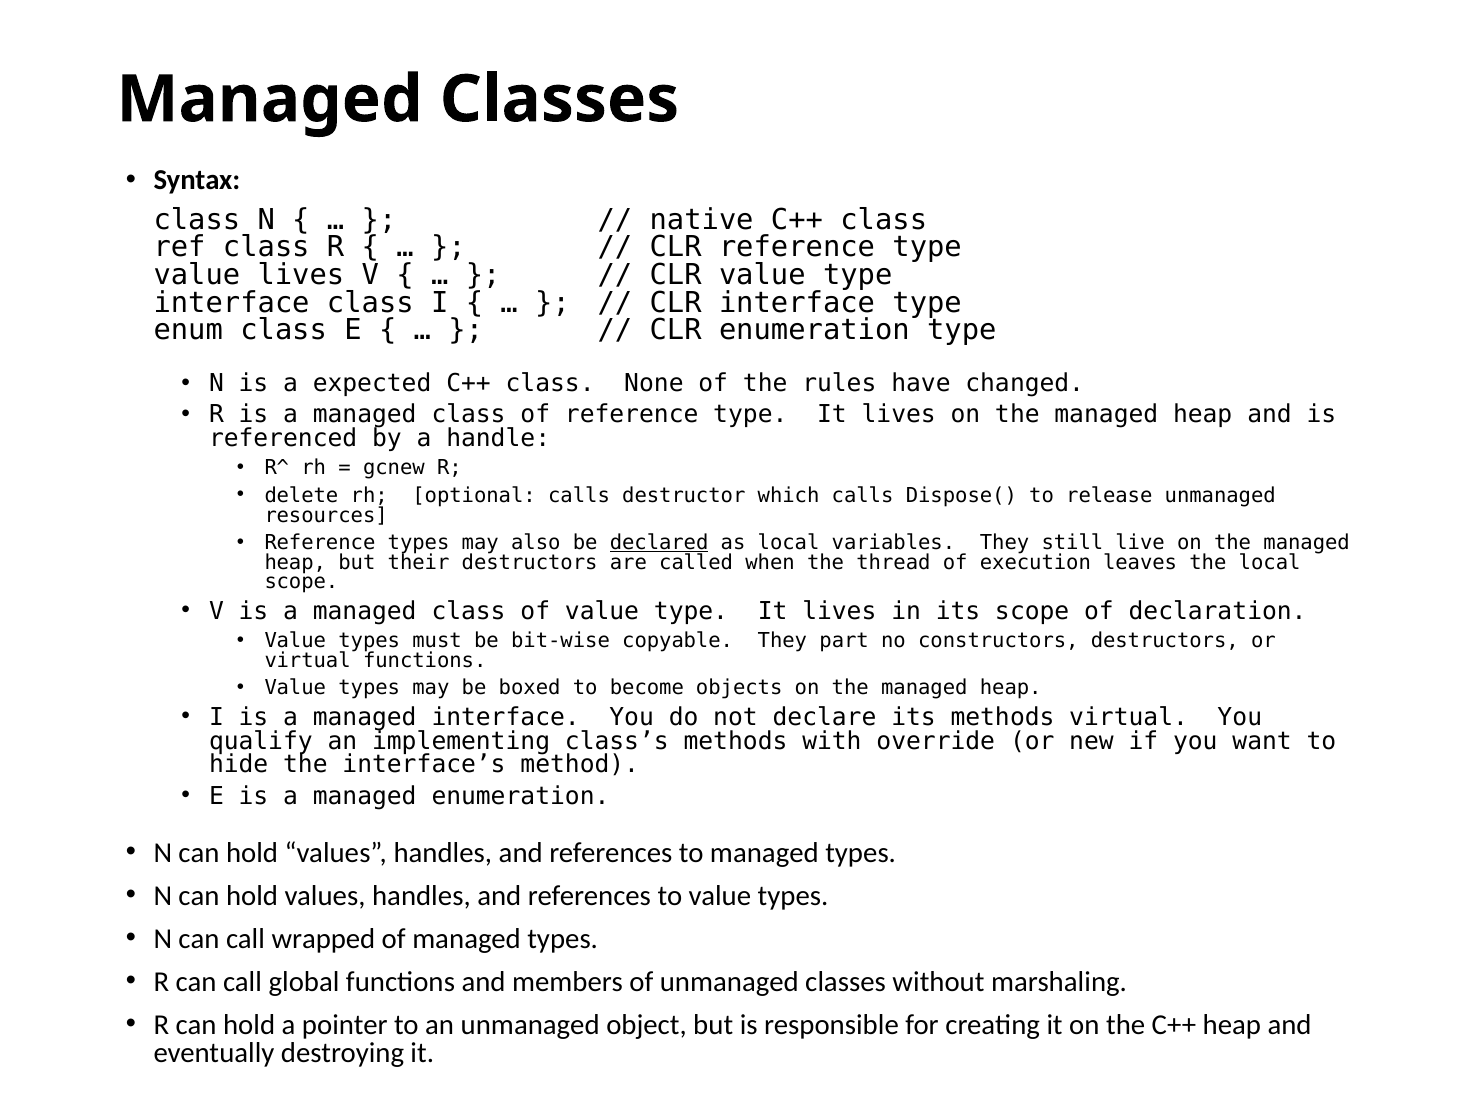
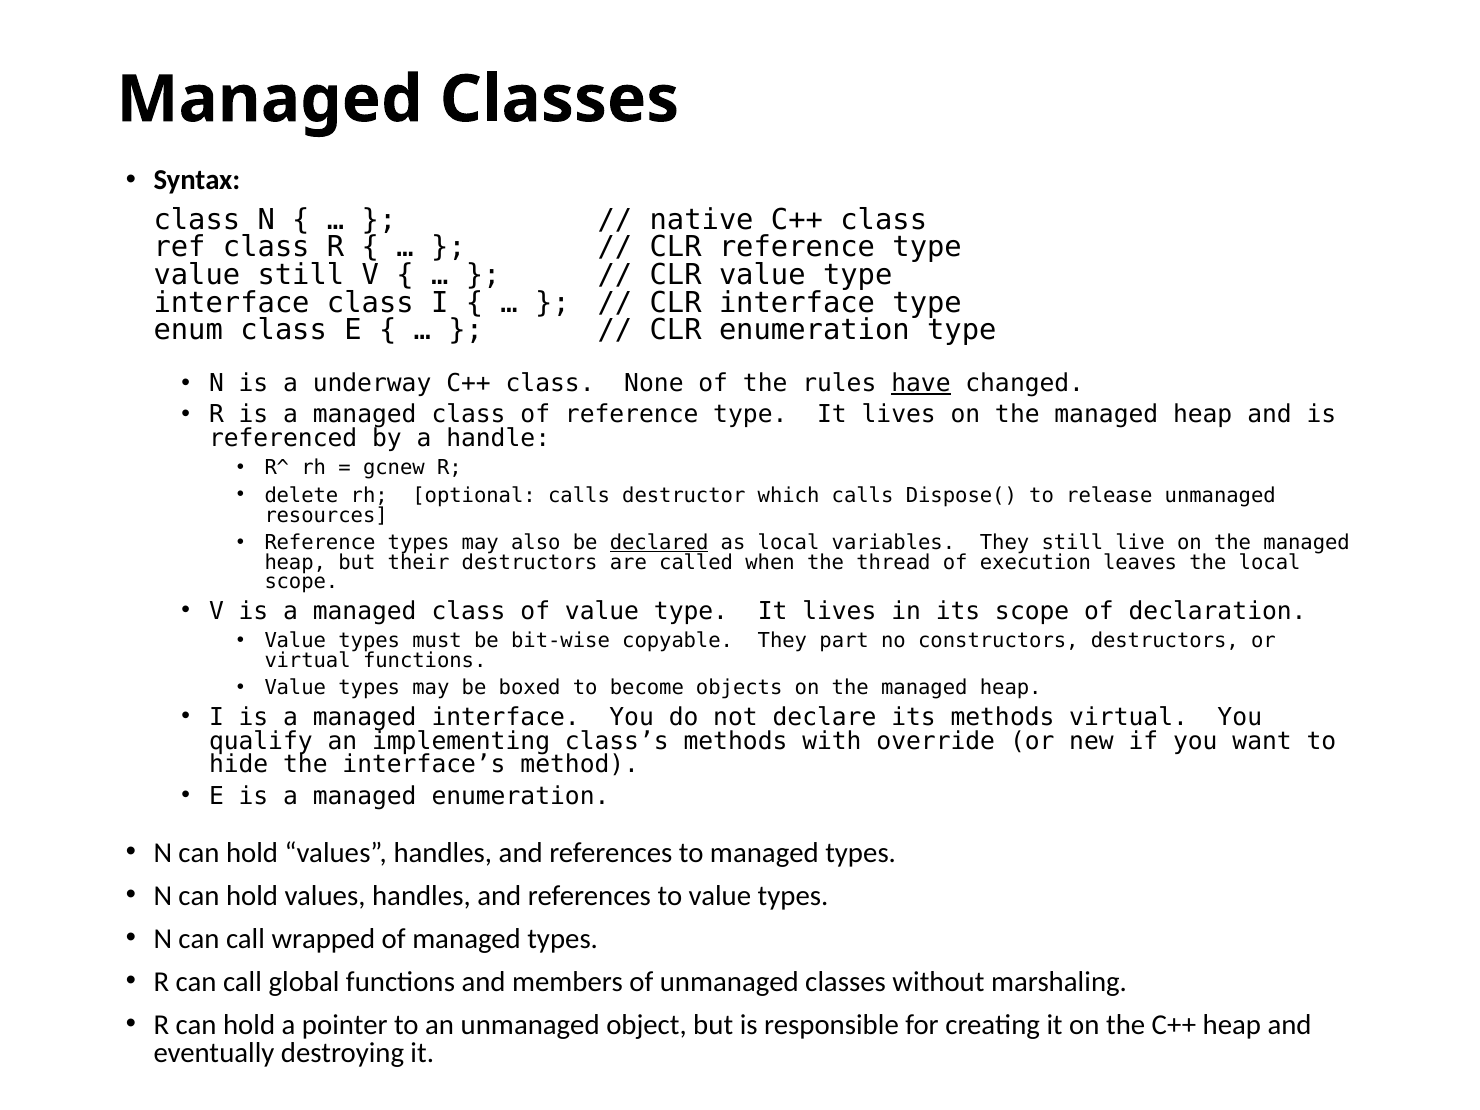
value lives: lives -> still (301, 275)
expected: expected -> underway (372, 383)
have underline: none -> present (921, 383)
